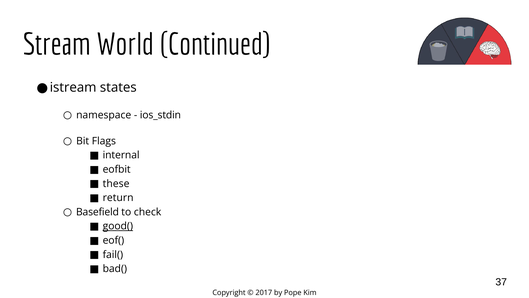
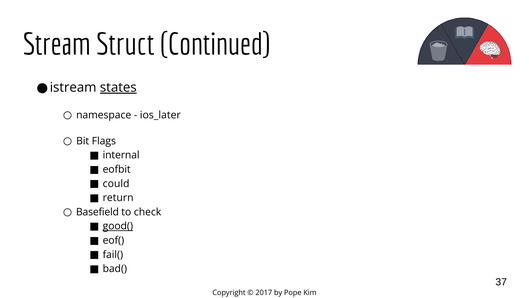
World: World -> Struct (125, 45)
states underline: none -> present (118, 87)
ios_stdin: ios_stdin -> ios_later (160, 115)
these: these -> could (116, 183)
